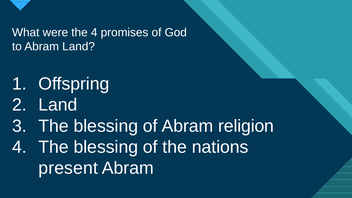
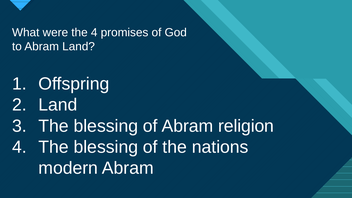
present: present -> modern (68, 168)
